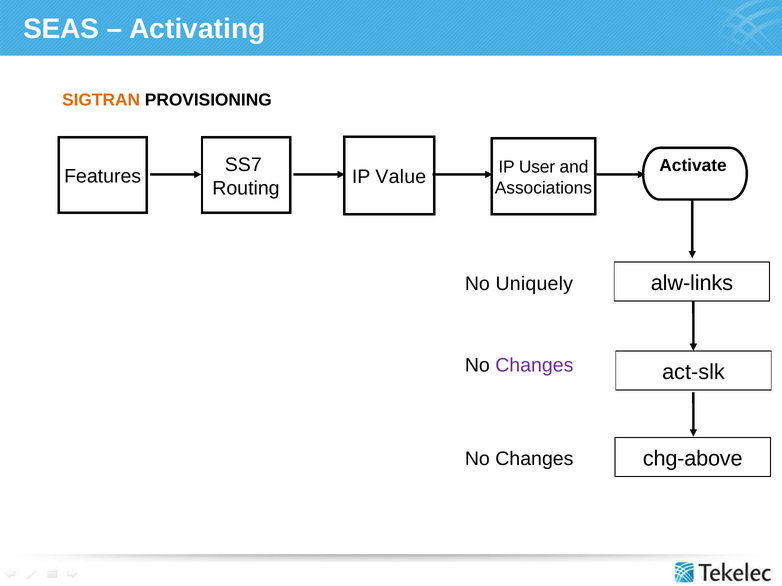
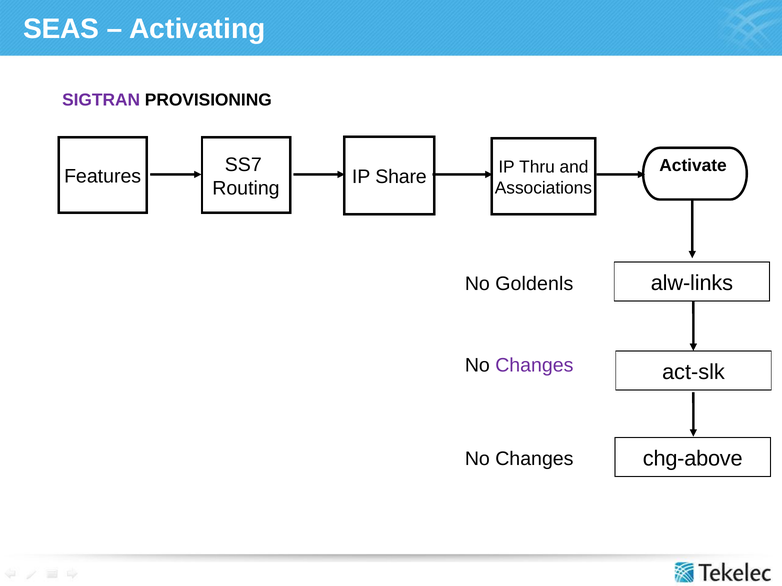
SIGTRAN colour: orange -> purple (101, 100)
User: User -> Thru (537, 167)
Value: Value -> Share (401, 177)
Uniquely: Uniquely -> Goldenls (534, 284)
